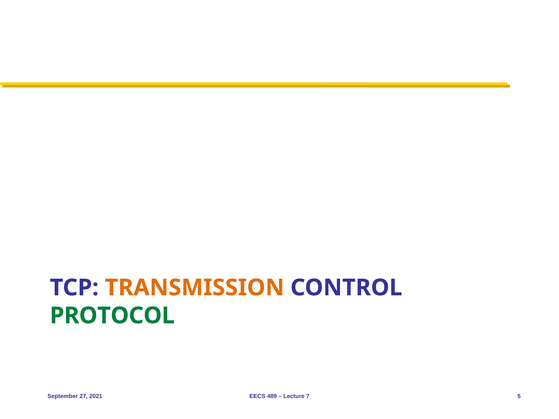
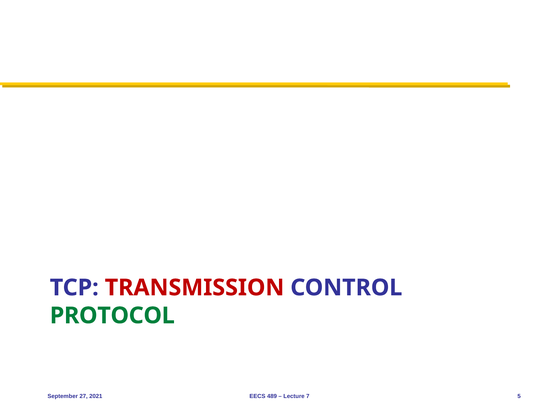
TRANSMISSION colour: orange -> red (195, 288)
